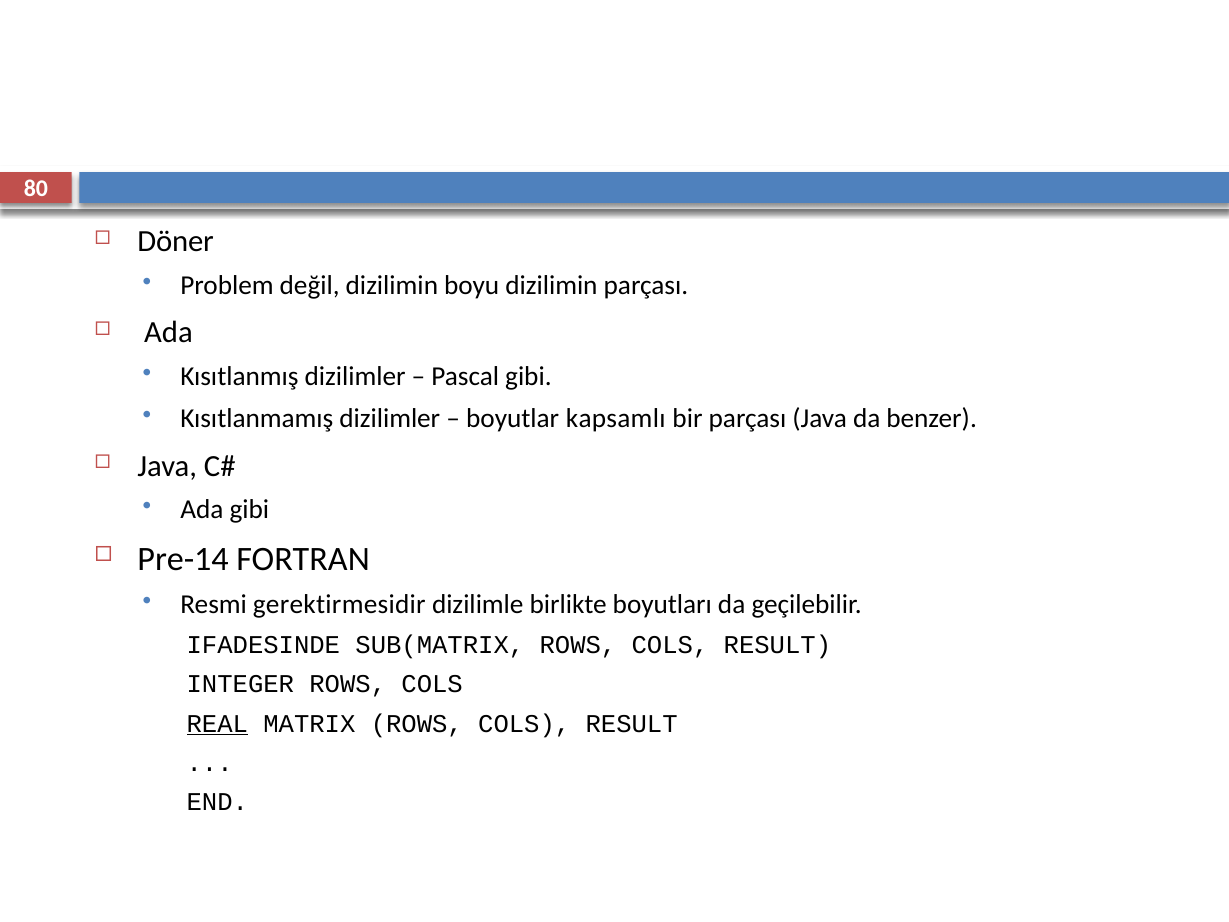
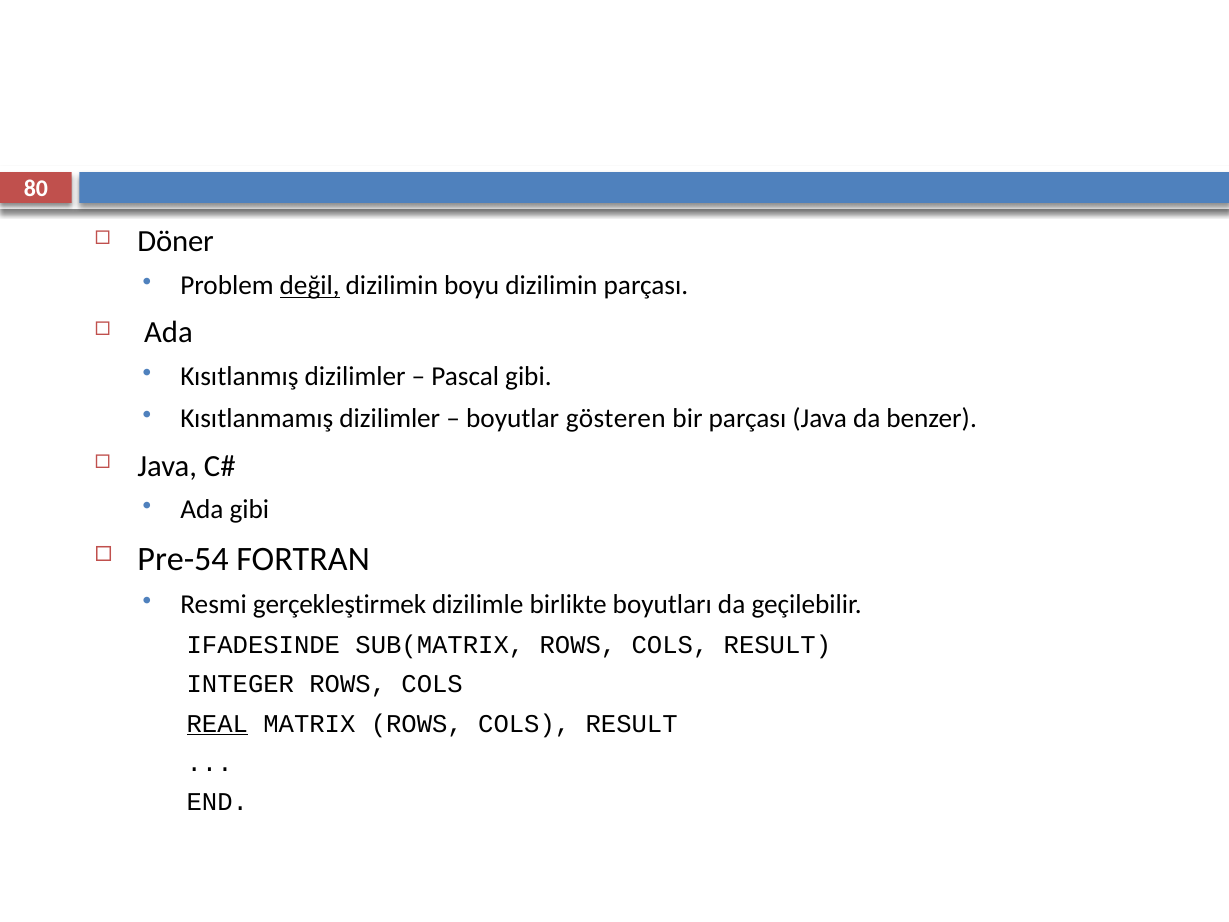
değil underline: none -> present (310, 286)
kapsamlı: kapsamlı -> gösteren (616, 419)
Pre-14: Pre-14 -> Pre-54 (183, 559)
gerektirmesidir: gerektirmesidir -> gerçekleştirmek (340, 605)
